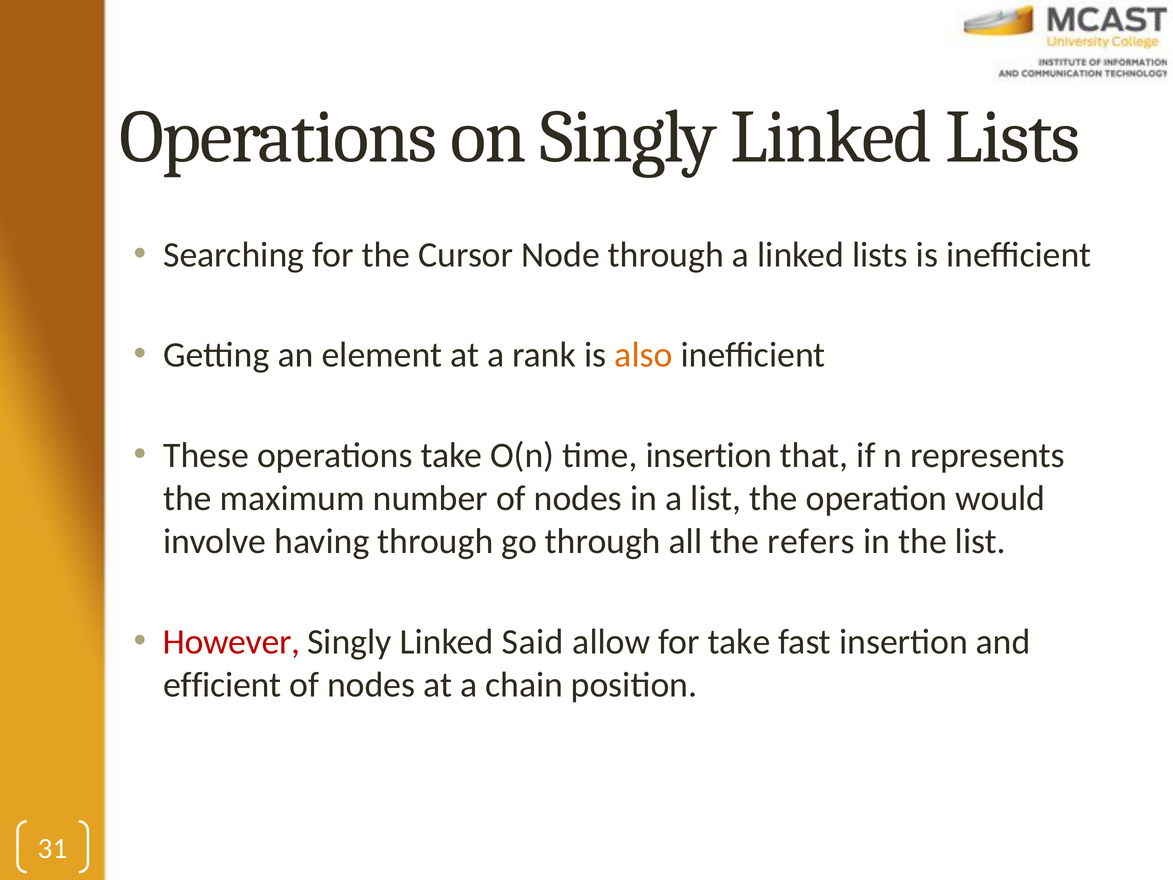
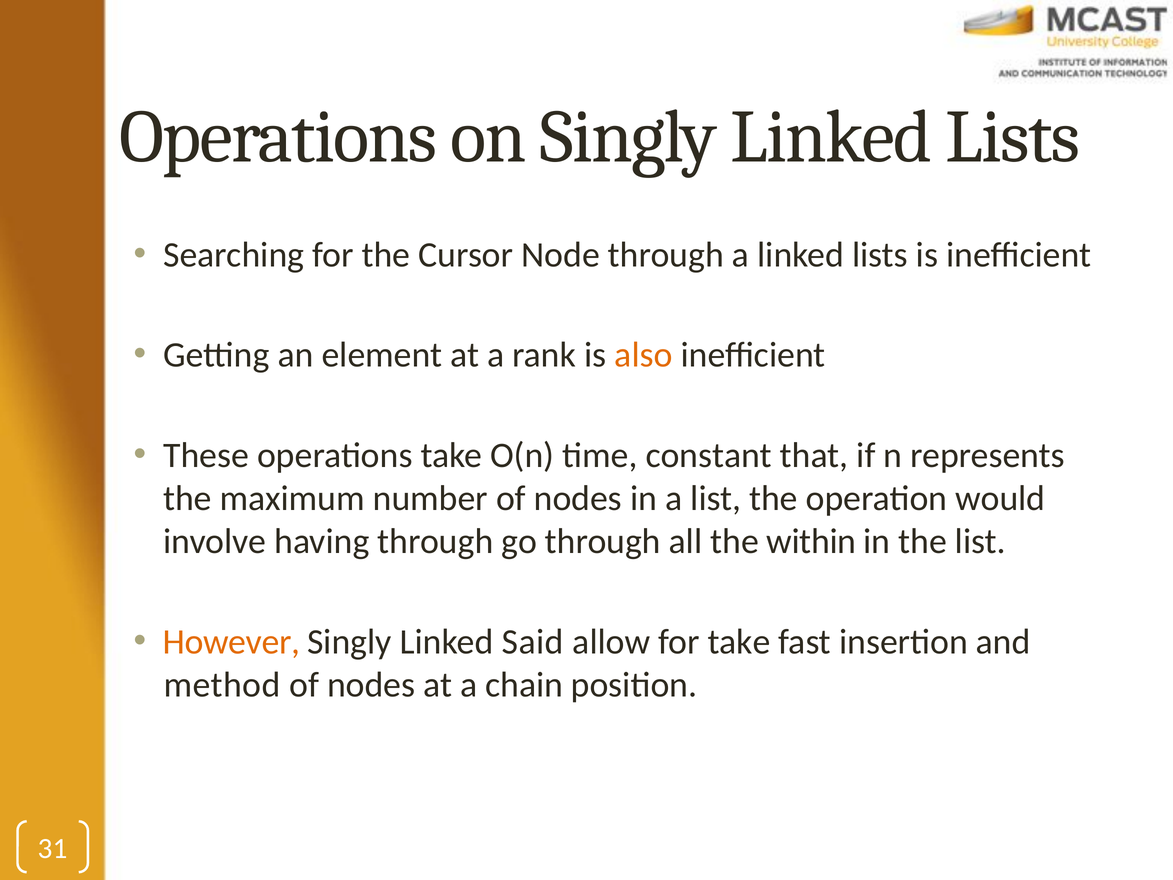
time insertion: insertion -> constant (709, 455)
refers: refers -> within (811, 541)
However colour: red -> orange (231, 642)
efficient: efficient -> method (222, 685)
